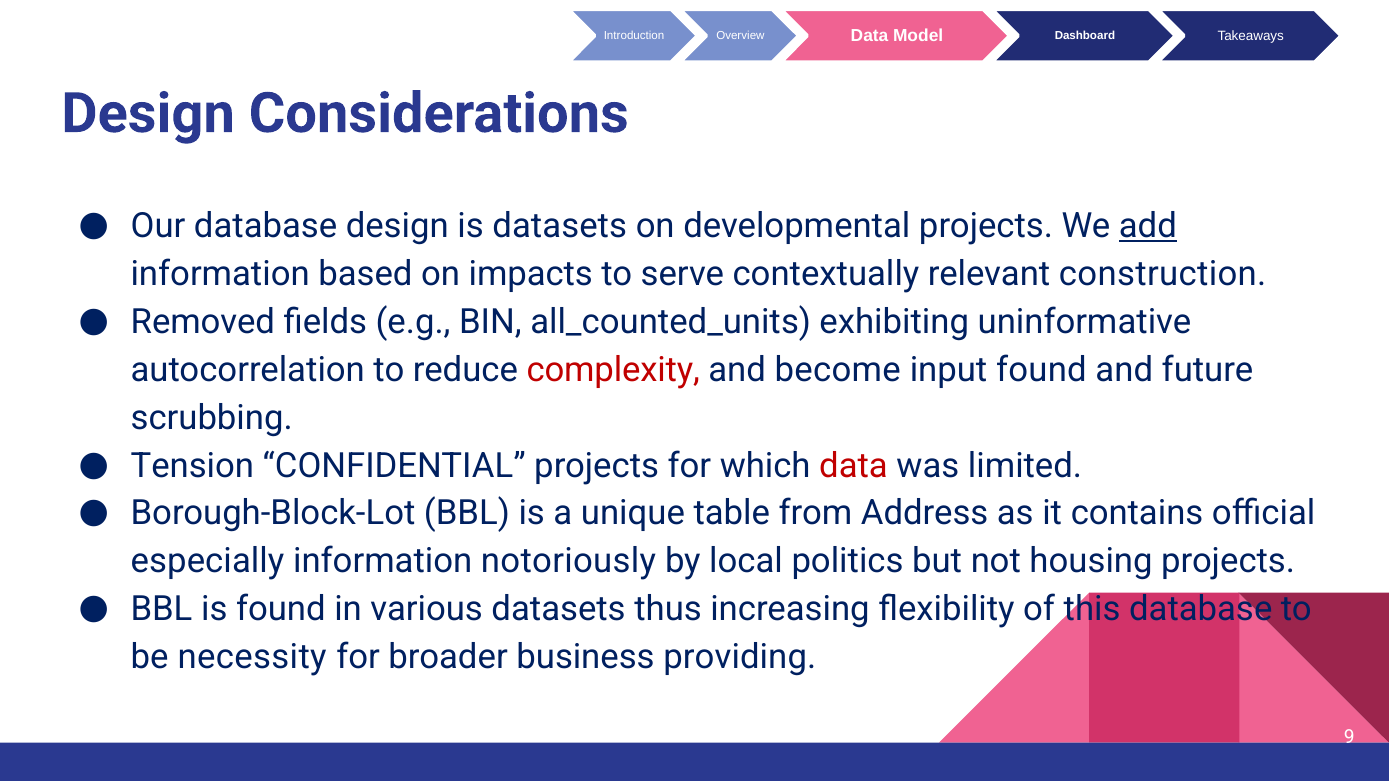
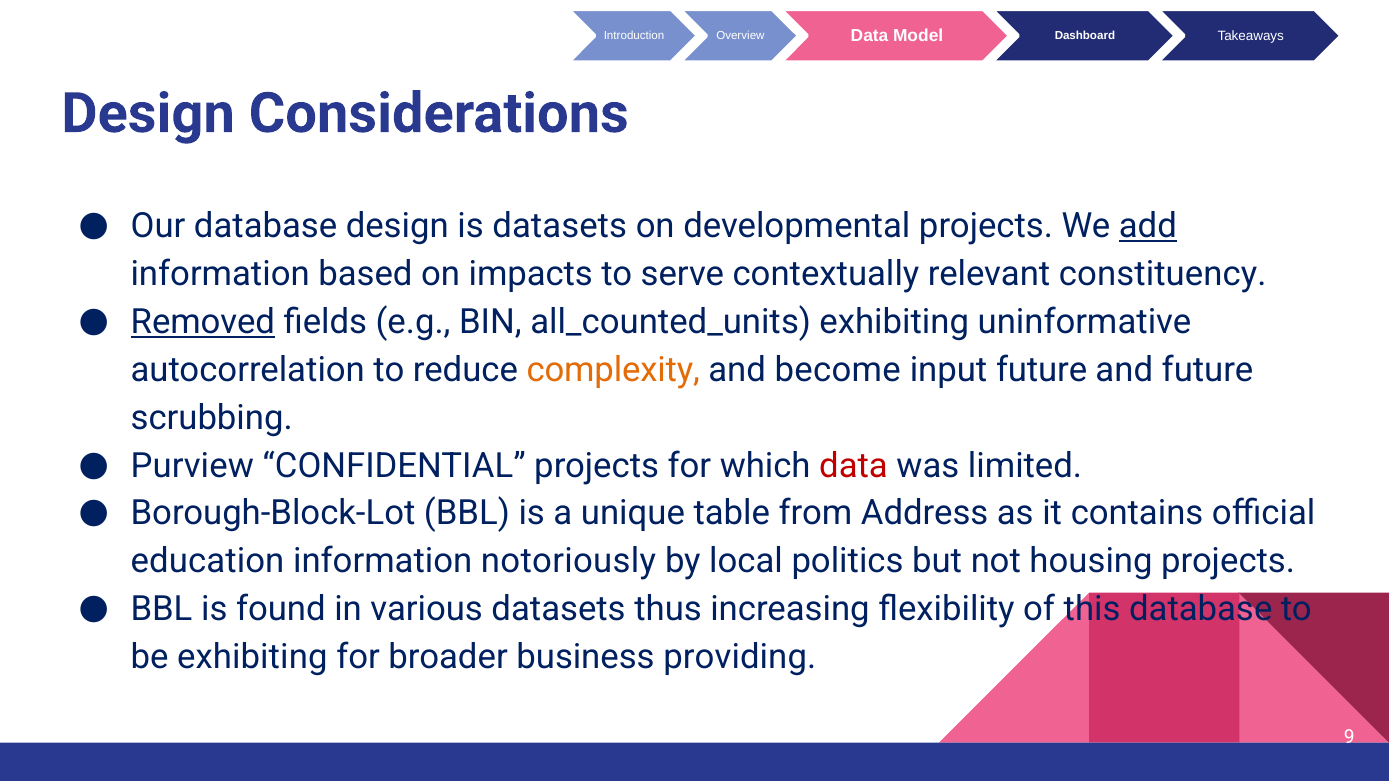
construction: construction -> constituency (1163, 274)
Removed underline: none -> present (203, 322)
complexity colour: red -> orange (613, 370)
input found: found -> future (1042, 370)
Tension: Tension -> Purview (192, 466)
especially: especially -> education (208, 562)
be necessity: necessity -> exhibiting (252, 657)
